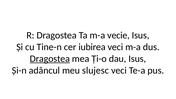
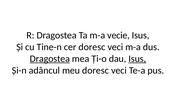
cer iubirea: iubirea -> doresc (92, 47)
Isus underline: none -> present (137, 59)
meu slujesc: slujesc -> doresc (96, 70)
